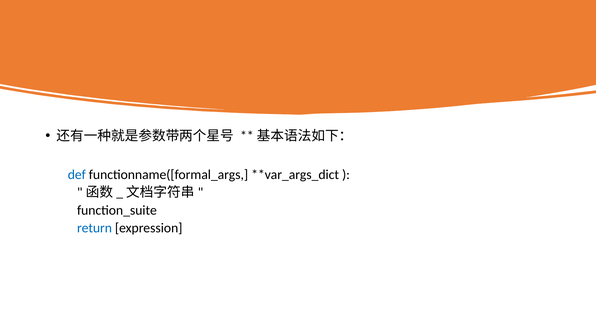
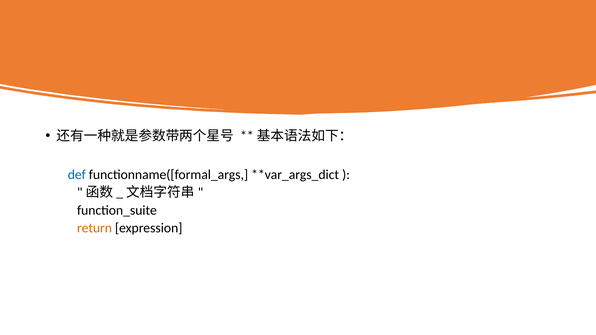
return colour: blue -> orange (94, 228)
